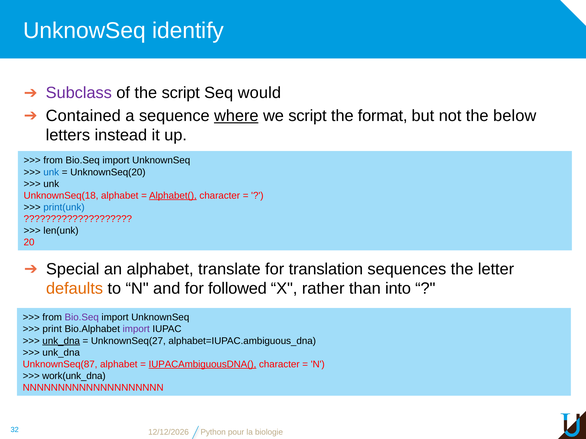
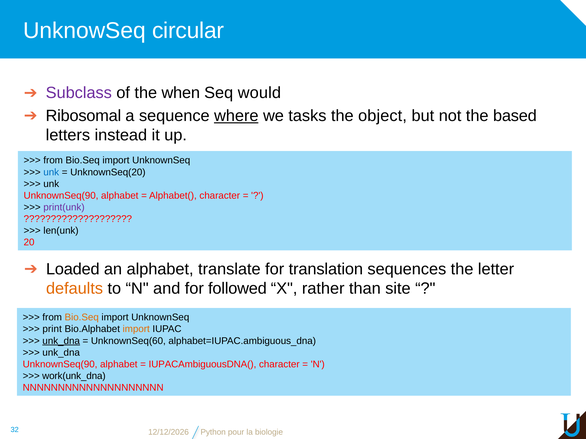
identify: identify -> circular (188, 31)
the script: script -> when (181, 93)
Contained: Contained -> Ribosomal (83, 116)
we script: script -> tasks (307, 116)
the format: format -> object (383, 116)
below: below -> based (515, 116)
UnknownSeq(18: UnknownSeq(18 -> UnknownSeq(90 (61, 196)
Alphabet( underline: present -> none (173, 196)
print(unk colour: blue -> purple (64, 207)
Special: Special -> Loaded (73, 269)
into: into -> site (398, 289)
Bio.Seq colour: purple -> orange (82, 318)
import colour: purple -> orange (136, 329)
UnknownSeq(27: UnknownSeq(27 -> UnknownSeq(60 (128, 341)
UnknownSeq(87: UnknownSeq(87 -> UnknownSeq(90 (60, 365)
IUPACAmbiguousDNA( underline: present -> none (202, 365)
